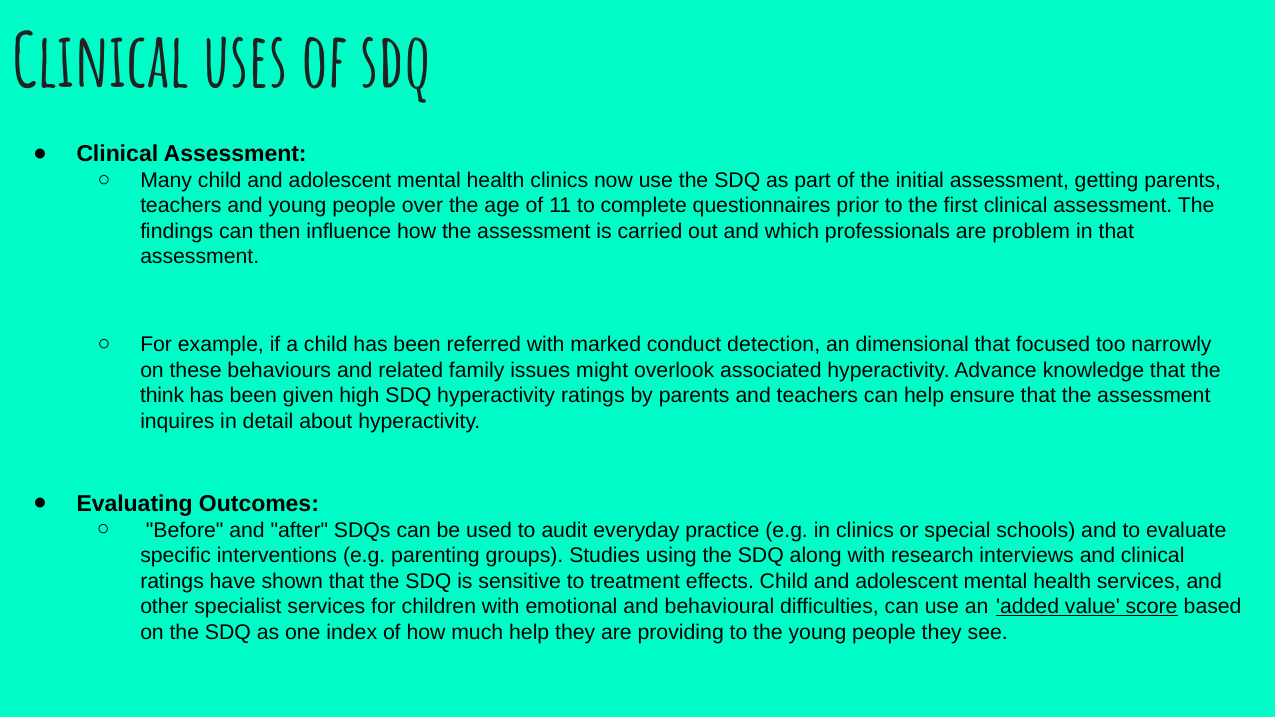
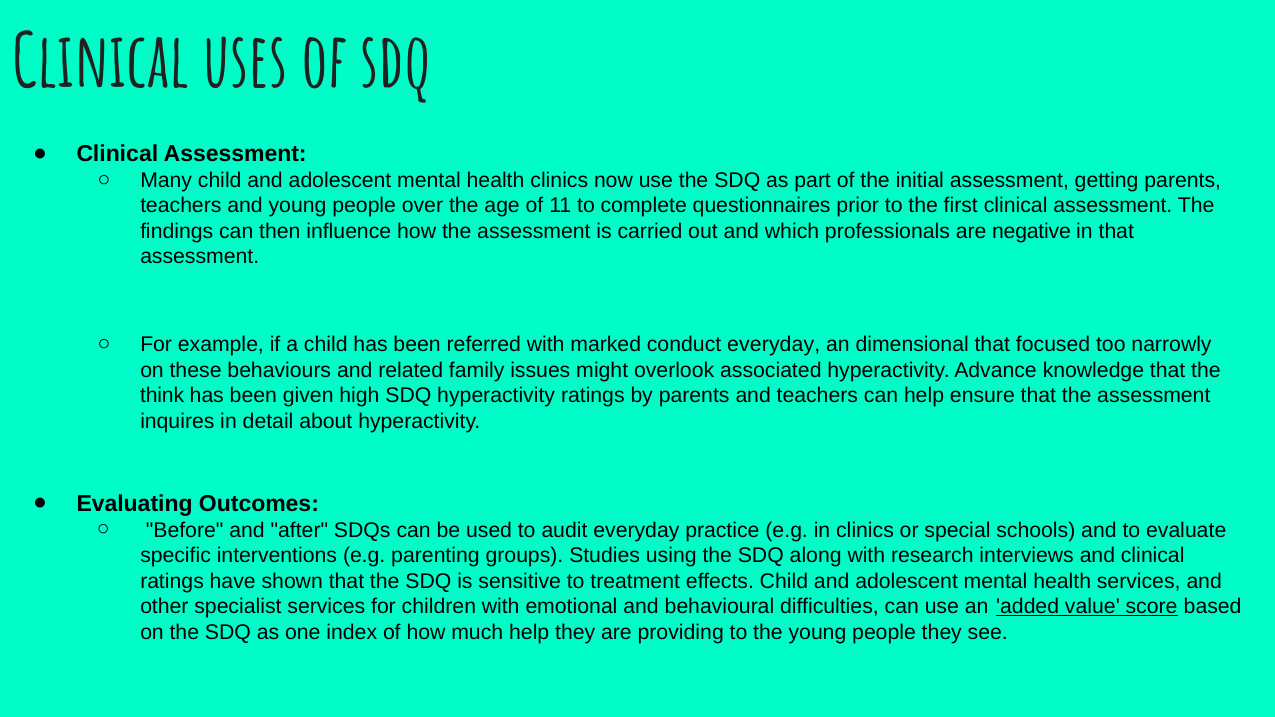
problem: problem -> negative (1031, 231)
conduct detection: detection -> everyday (774, 345)
